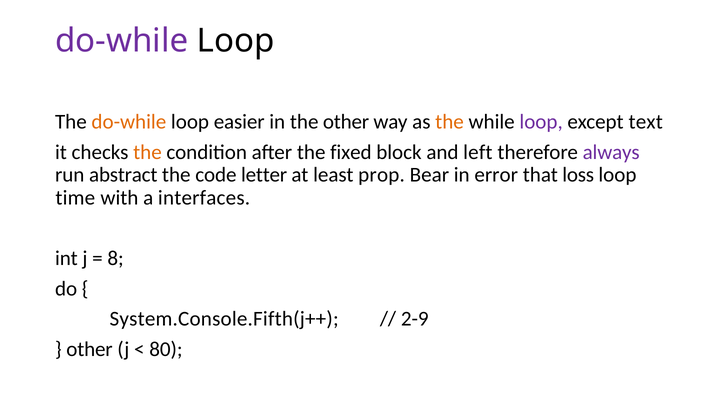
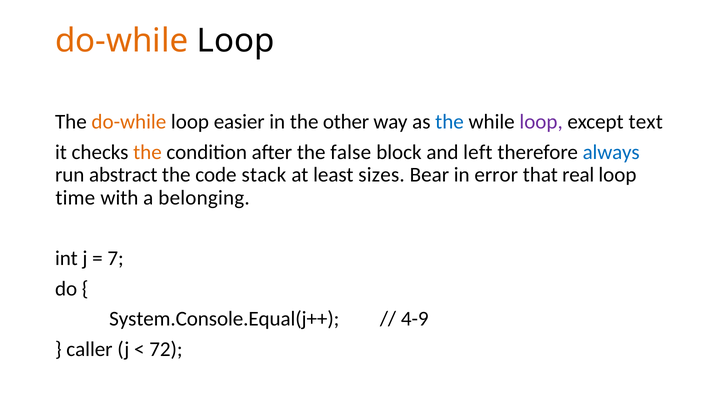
do-while colour: purple -> orange (122, 41)
the colour: orange -> blue (450, 122)
fixed: fixed -> false (351, 152)
always colour: purple -> blue (611, 152)
letter: letter -> stack (264, 175)
prop: prop -> sizes (382, 175)
loss: loss -> real (578, 175)
interfaces: interfaces -> belonging (204, 198)
8: 8 -> 7 (116, 258)
System.Console.Fifth(j++: System.Console.Fifth(j++ -> System.Console.Equal(j++ (224, 319)
2-9: 2-9 -> 4-9 (415, 319)
other: other -> caller (89, 349)
80: 80 -> 72 (166, 349)
